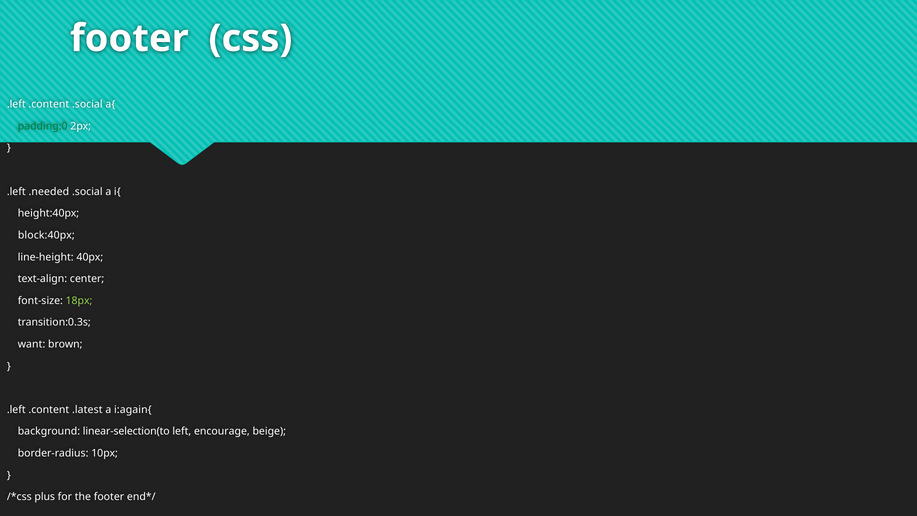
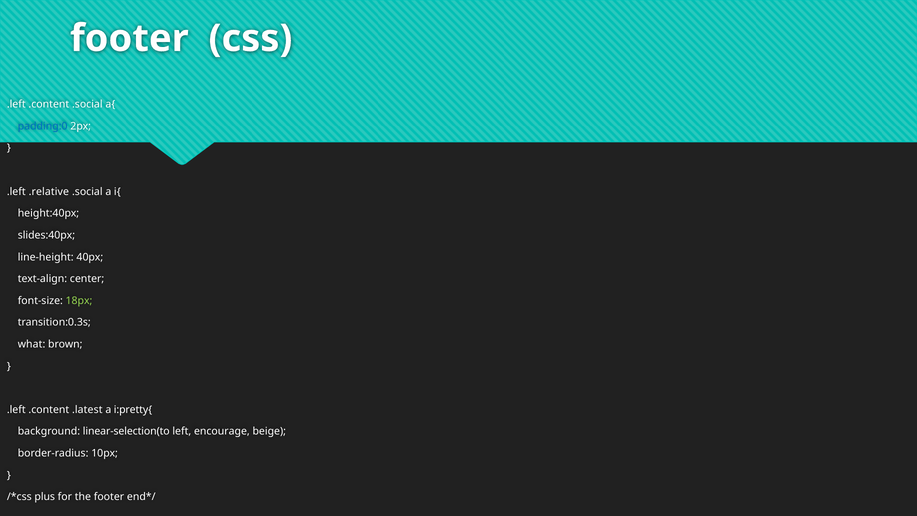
padding:0 colour: green -> blue (43, 126)
.needed: .needed -> .relative (49, 192)
block:40px: block:40px -> slides:40px (46, 235)
want: want -> what (32, 344)
i:again{: i:again{ -> i:pretty{ (133, 410)
